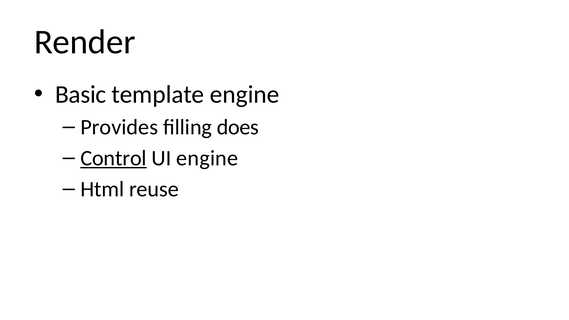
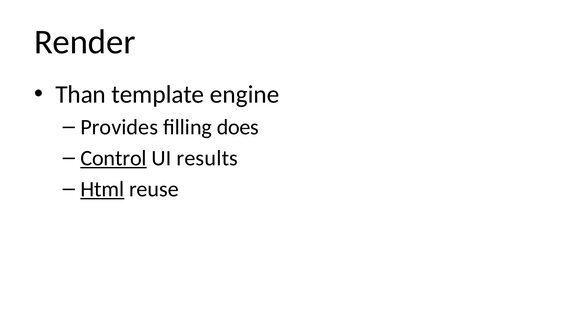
Basic: Basic -> Than (81, 94)
UI engine: engine -> results (207, 158)
Html underline: none -> present (102, 189)
